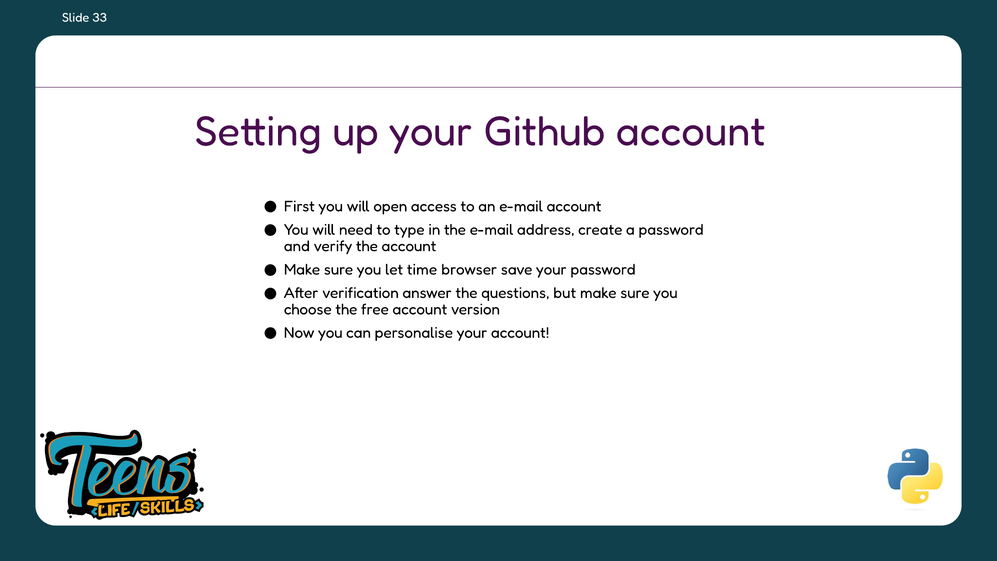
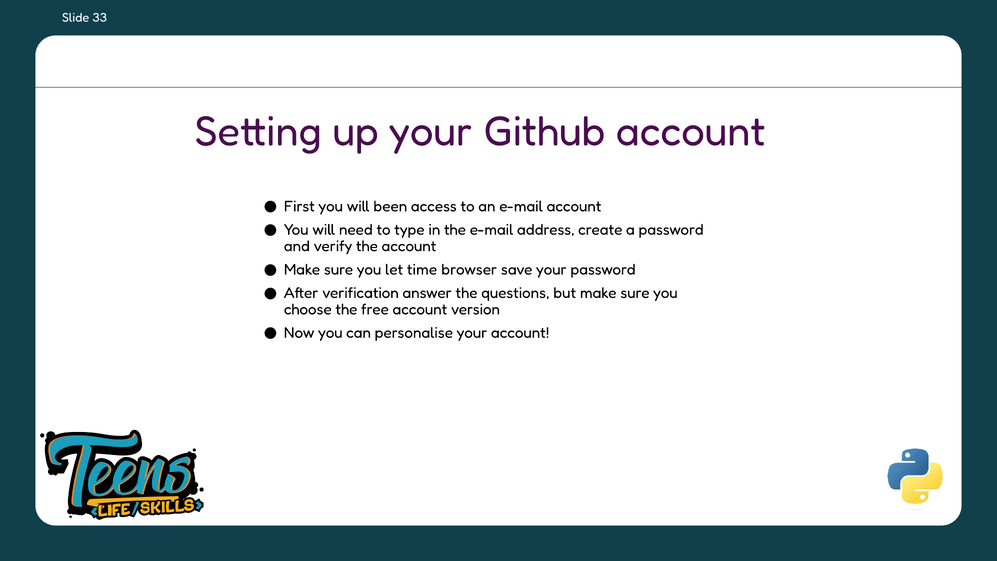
open: open -> been (390, 206)
